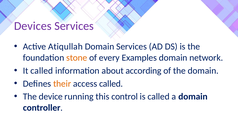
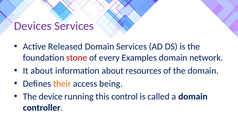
Atiqullah: Atiqullah -> Released (65, 46)
stone colour: orange -> red (77, 58)
It called: called -> about (42, 71)
according: according -> resources (144, 71)
access called: called -> being (111, 84)
